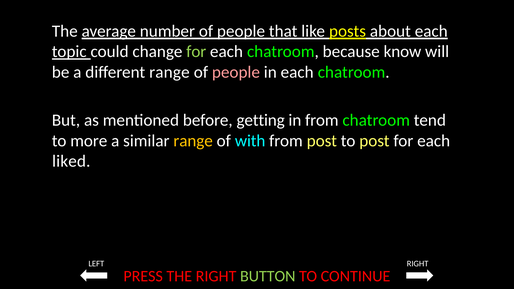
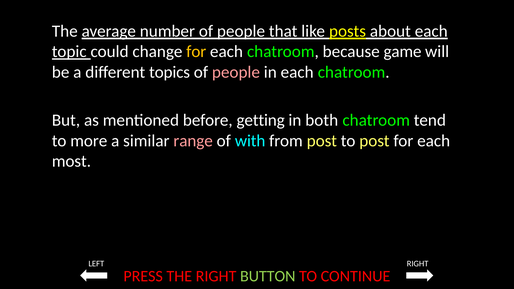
for colour: light green -> yellow (196, 52)
know: know -> game (402, 52)
different range: range -> topics (170, 72)
in from: from -> both (322, 120)
range colour: yellow -> pink (193, 141)
liked: liked -> most (71, 161)
